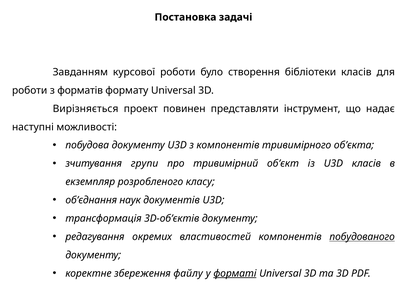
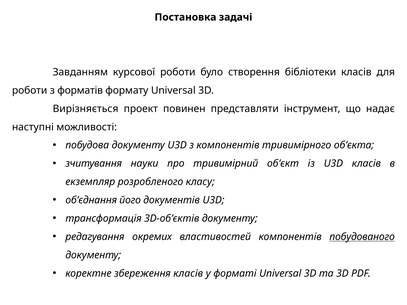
групи: групи -> науки (145, 164)
наук: наук -> його (130, 200)
збереження файлу: файлу -> класів (188, 274)
форматі underline: present -> none (235, 274)
